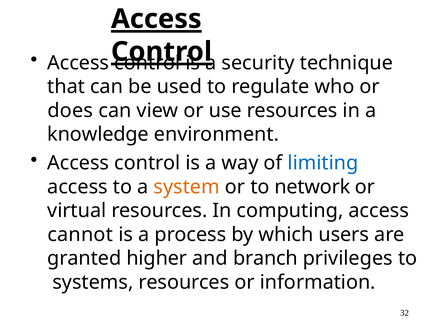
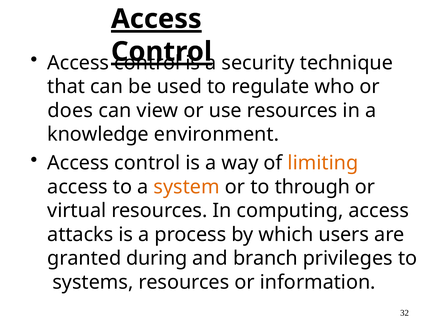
limiting colour: blue -> orange (323, 163)
network: network -> through (312, 187)
cannot: cannot -> attacks (80, 235)
higher: higher -> during (157, 259)
